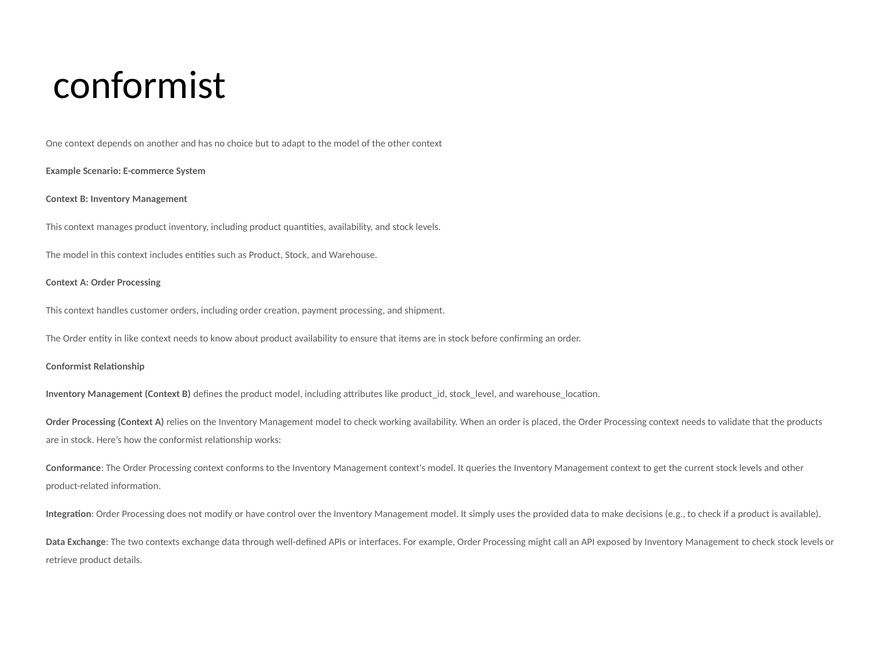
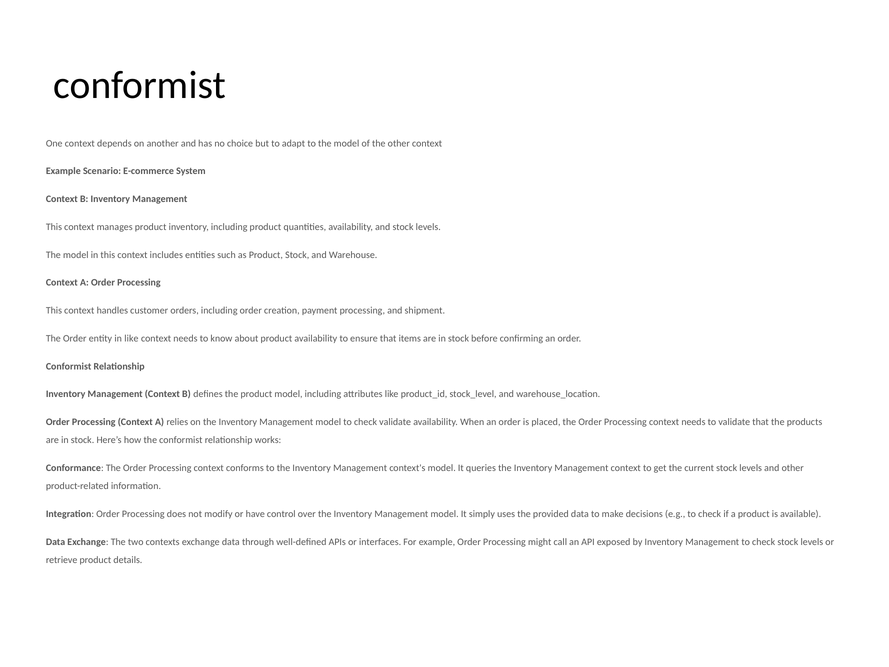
check working: working -> validate (395, 422)
